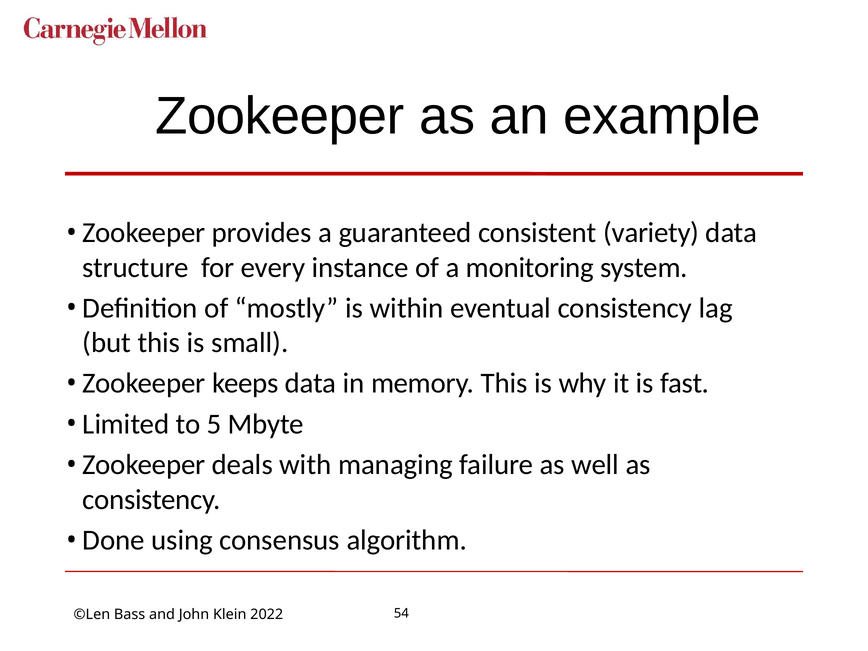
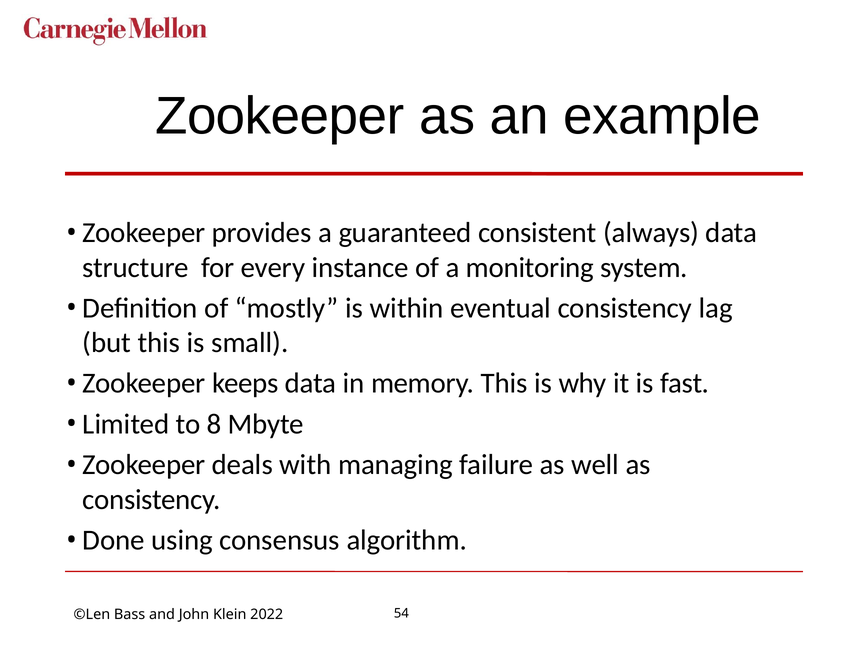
variety: variety -> always (651, 233)
5: 5 -> 8 (214, 424)
